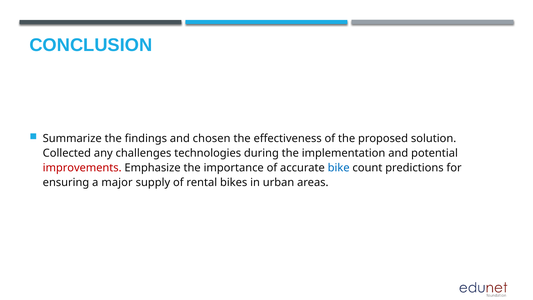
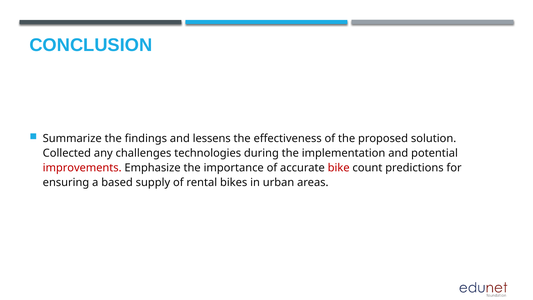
chosen: chosen -> lessens (212, 139)
bike colour: blue -> red (339, 168)
major: major -> based (117, 183)
